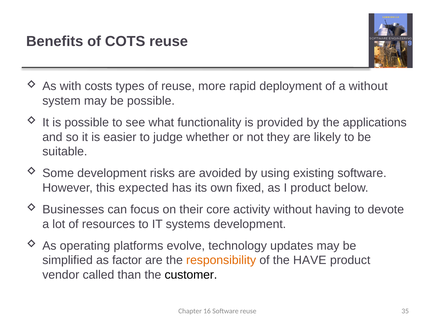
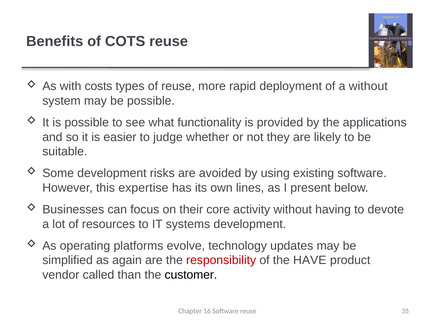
expected: expected -> expertise (143, 188)
fixed: fixed -> lines (250, 188)
I product: product -> present (311, 188)
factor: factor -> again (127, 260)
responsibility colour: orange -> red (221, 260)
